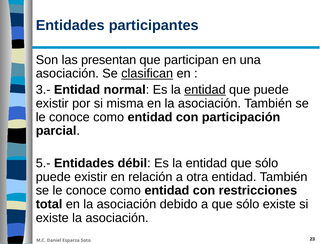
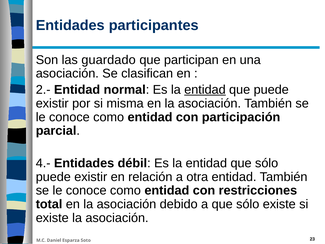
presentan: presentan -> guardado (109, 60)
clasifican underline: present -> none (147, 73)
3.-: 3.- -> 2.- (43, 90)
5.-: 5.- -> 4.- (43, 163)
